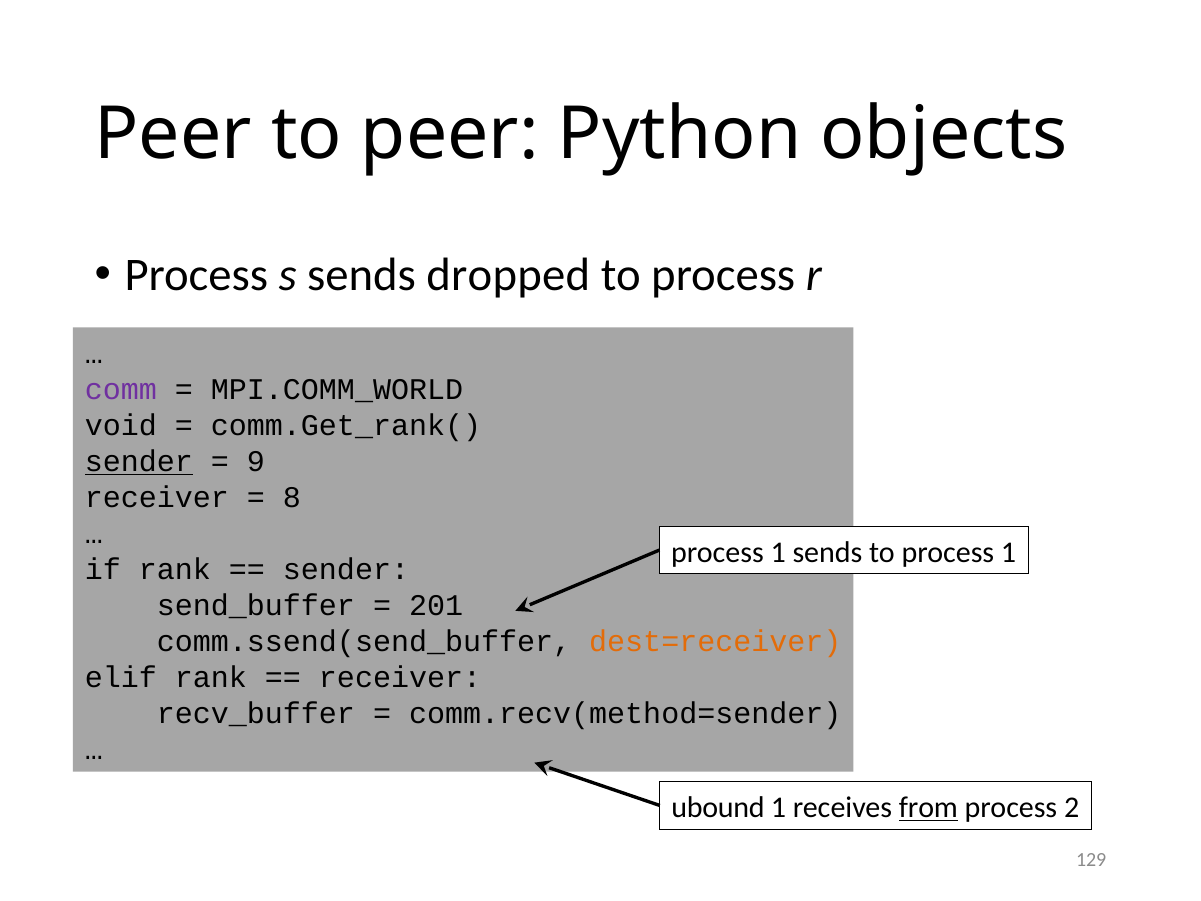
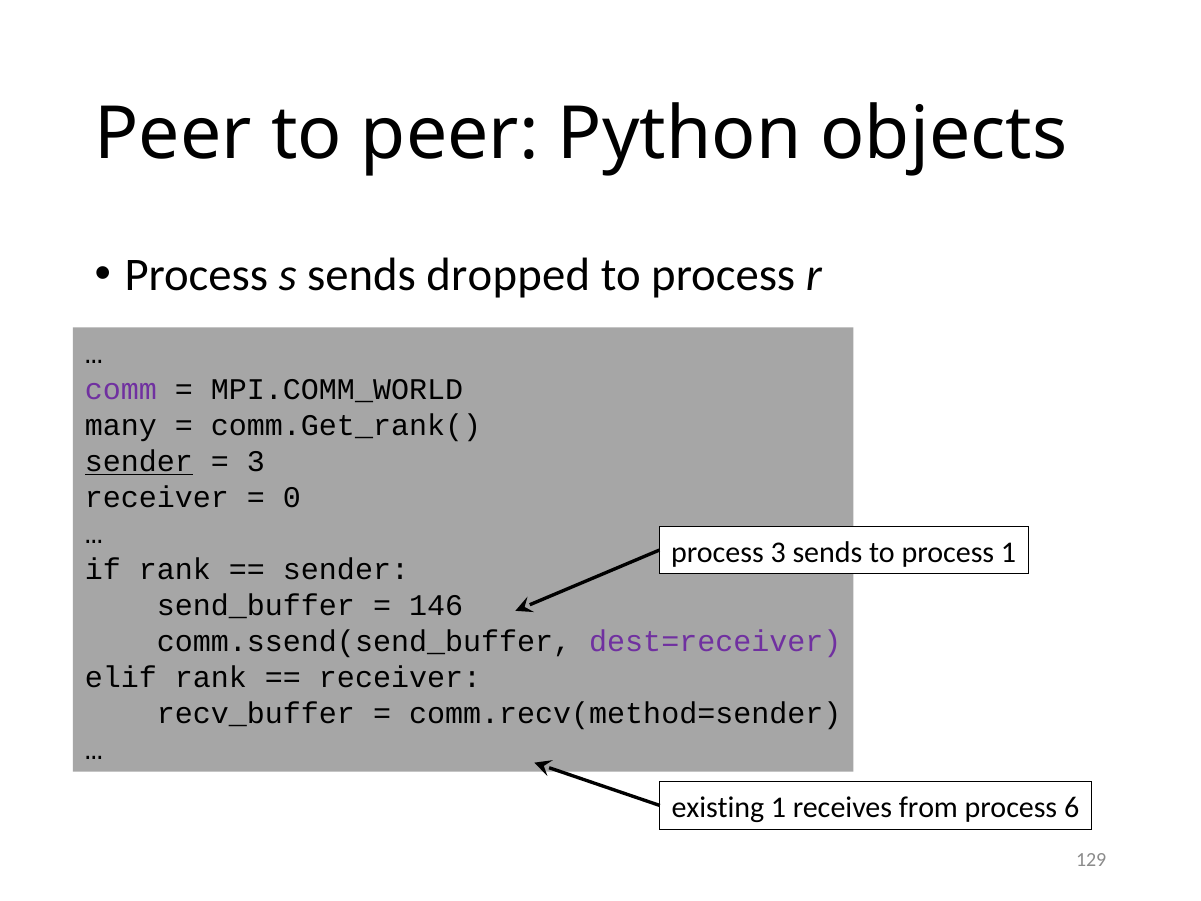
void: void -> many (121, 425)
9: 9 -> 3 (256, 461)
8: 8 -> 0 (292, 497)
1: 1 -> 3 (778, 552)
201: 201 -> 146 (436, 606)
dest=receiver colour: orange -> purple (715, 642)
ubound: ubound -> existing (718, 807)
from underline: present -> none (928, 807)
2: 2 -> 6 (1072, 807)
